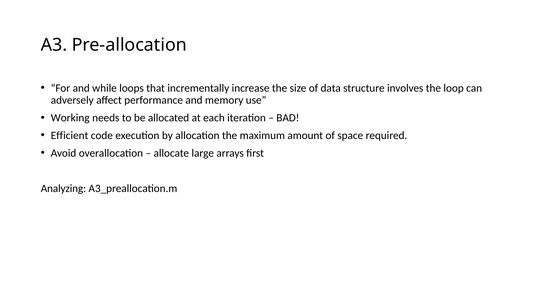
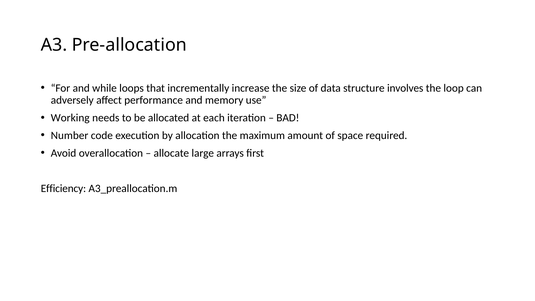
Efficient: Efficient -> Number (70, 135)
Analyzing: Analyzing -> Efficiency (63, 188)
